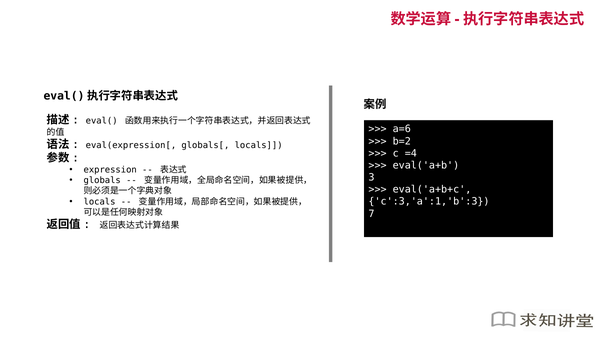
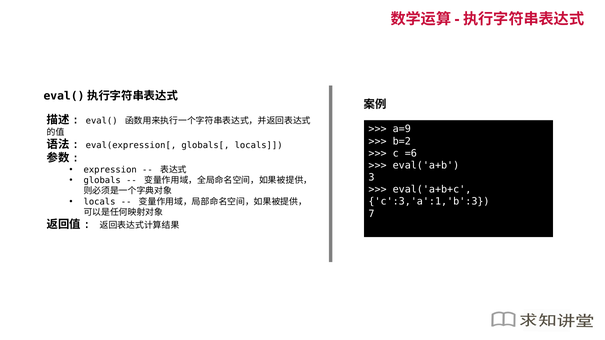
a=6: a=6 -> a=9 (402, 129)
=4: =4 -> =6 (411, 153)
